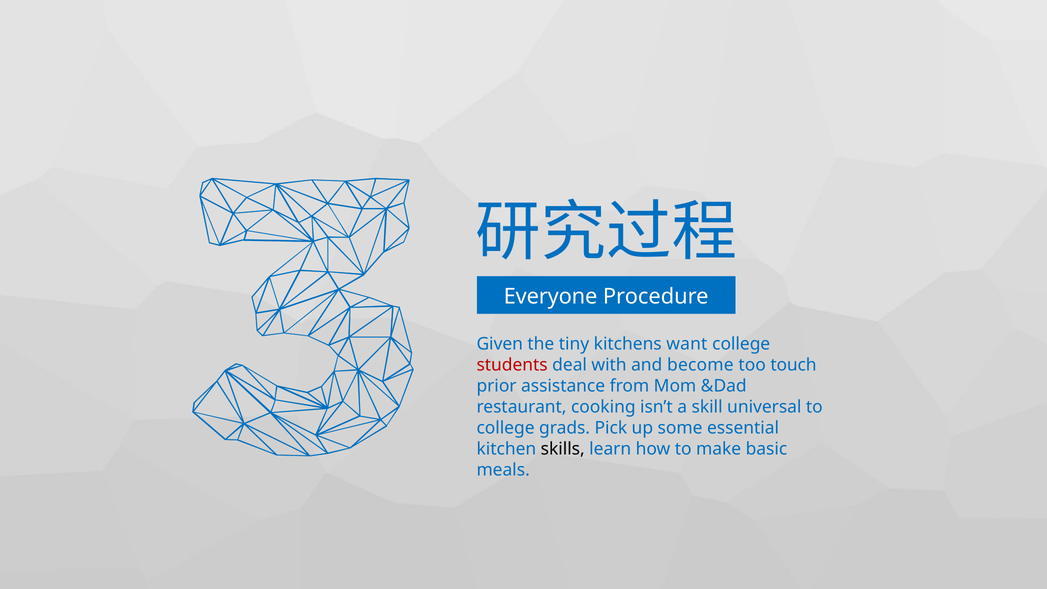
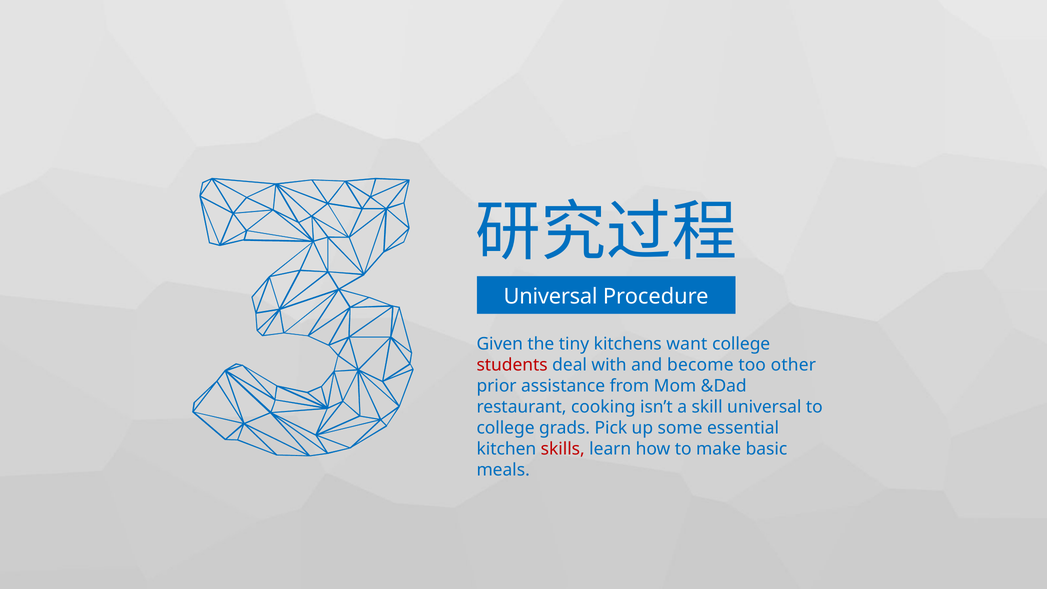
Everyone: Everyone -> Universal (551, 297)
touch: touch -> other (793, 365)
skills colour: black -> red (563, 449)
